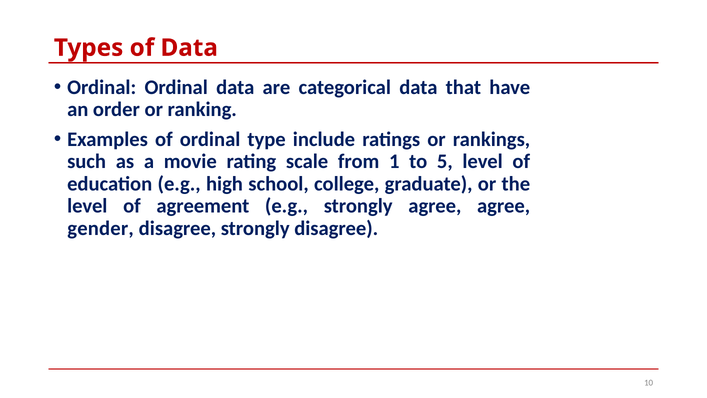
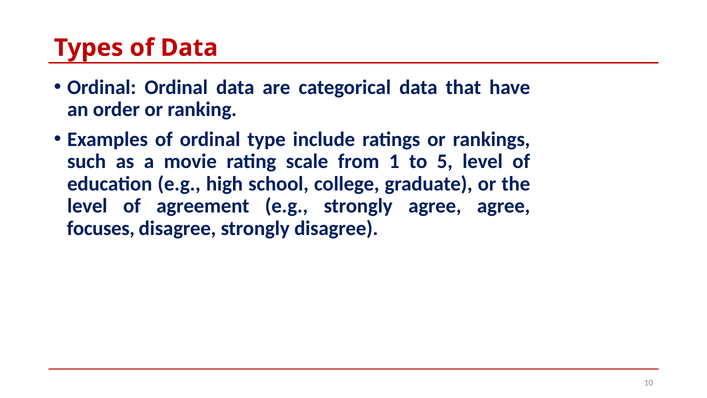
gender: gender -> focuses (101, 228)
